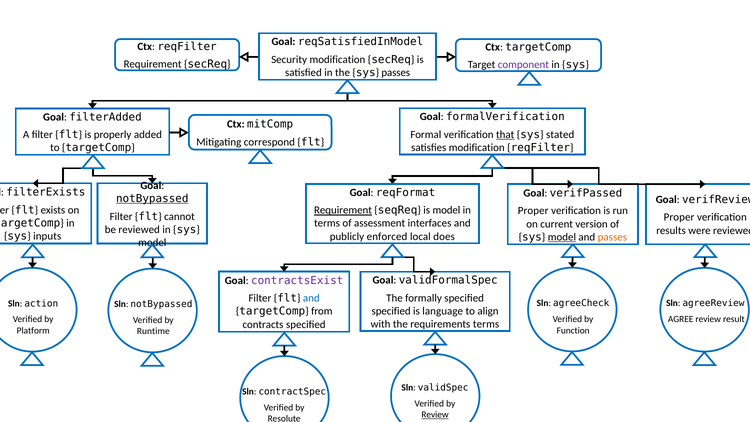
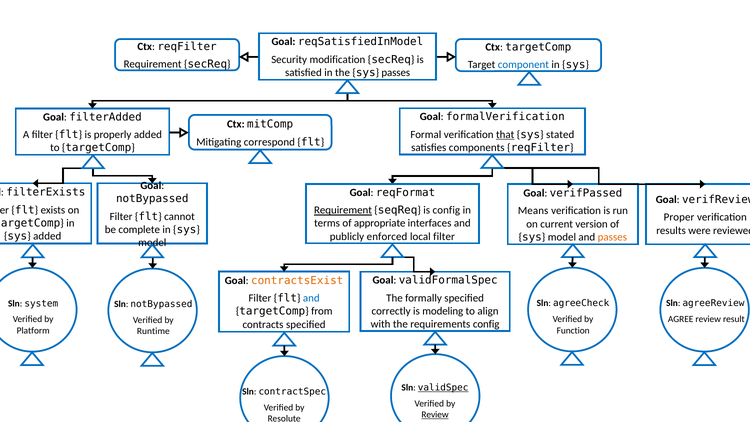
component colour: purple -> blue (523, 65)
satisfies modification: modification -> components (477, 148)
notBypassed underline: present -> none (152, 199)
is model: model -> config (446, 210)
Proper: Proper -> Means (533, 211)
assessment: assessment -> appropriate (380, 223)
be reviewed: reviewed -> complete (139, 230)
sys inputs: inputs -> added (47, 236)
local does: does -> filter (444, 236)
model underline: present -> none (562, 237)
contractsExist colour: purple -> orange (297, 280)
action: action -> system (41, 303)
specified: specified -> correctly (391, 311)
language: language -> modeling (443, 311)
requirements terms: terms -> config (486, 324)
validSpec underline: none -> present (443, 388)
